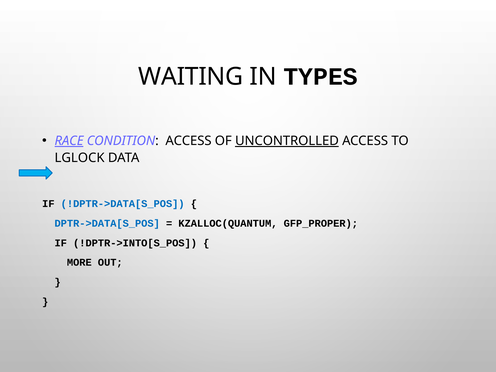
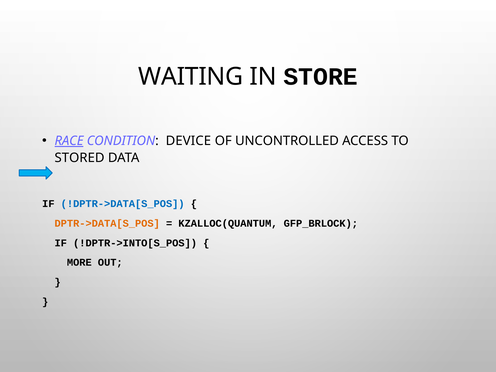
TYPES: TYPES -> STORE (321, 77)
CONDITION ACCESS: ACCESS -> DEVICE (188, 141)
UNCONTROLLED underline: present -> none (287, 141)
LGLOCK: LGLOCK -> STORED (80, 158)
DPTR->DATA[S_POS colour: blue -> orange (107, 223)
GFP_PROPER: GFP_PROPER -> GFP_BRLOCK (321, 223)
